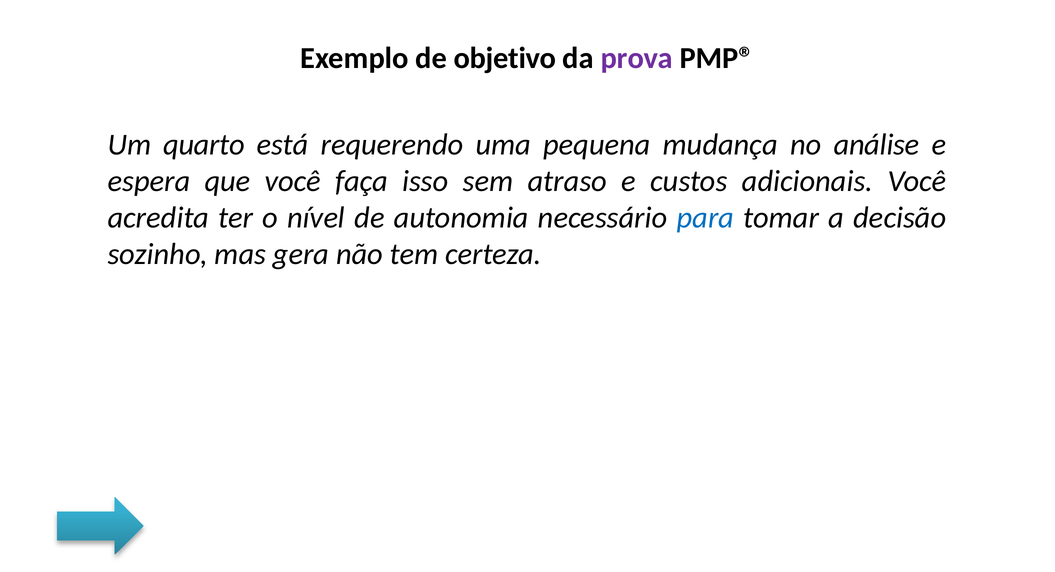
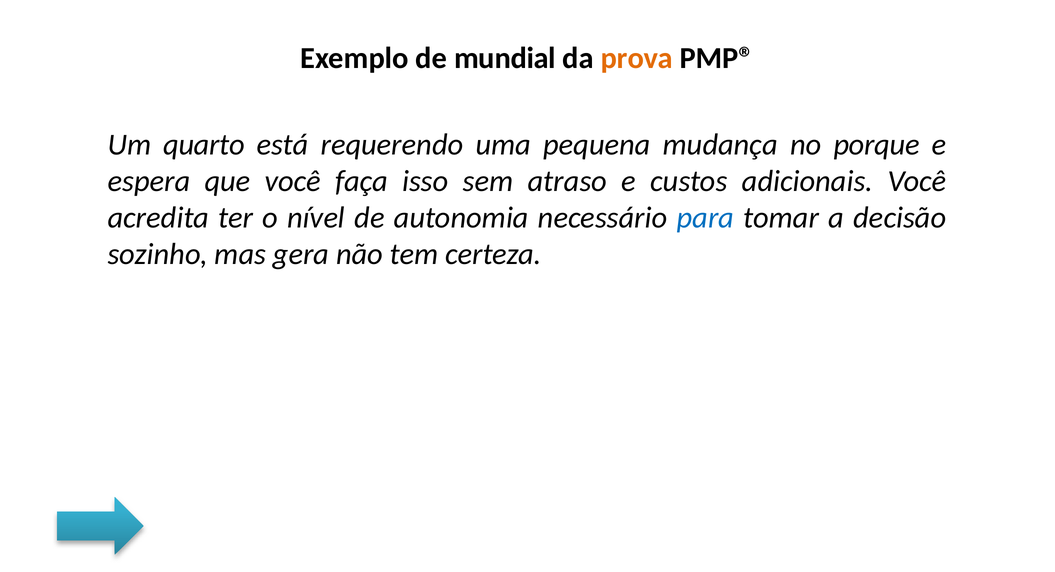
objetivo: objetivo -> mundial (505, 58)
prova colour: purple -> orange (637, 58)
análise: análise -> porque (877, 145)
